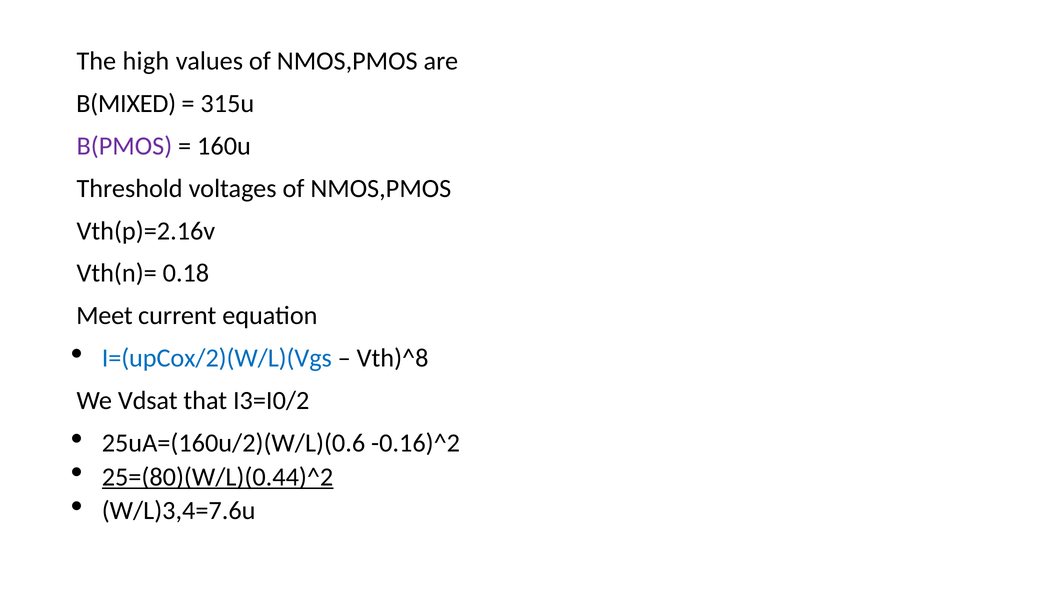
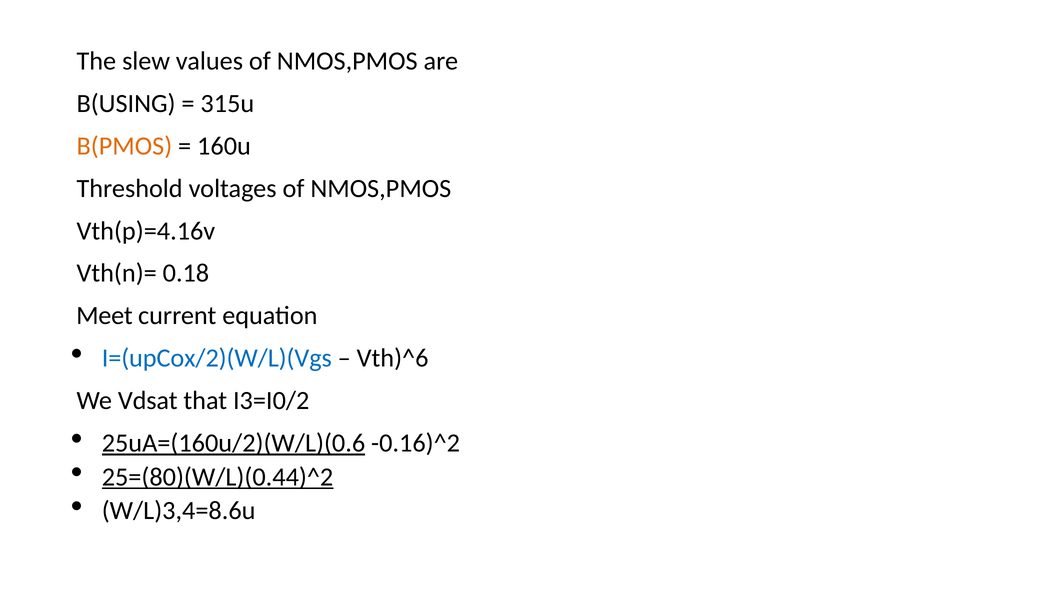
high: high -> slew (146, 61)
B(MIXED: B(MIXED -> B(USING (126, 103)
B(PMOS colour: purple -> orange (124, 146)
Vth(p)=2.16v: Vth(p)=2.16v -> Vth(p)=4.16v (146, 231)
Vth)^8: Vth)^8 -> Vth)^6 (393, 358)
25uA=(160u/2)(W/L)(0.6 underline: none -> present (233, 443)
W/L)3,4=7.6u: W/L)3,4=7.6u -> W/L)3,4=8.6u (179, 511)
